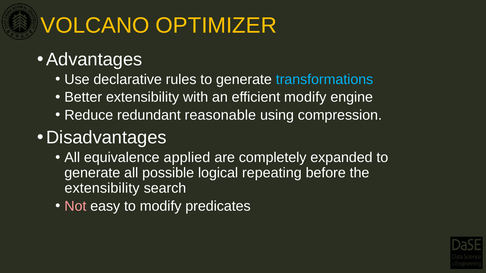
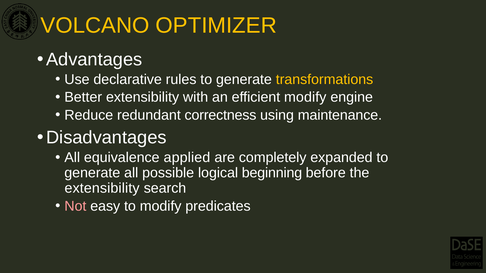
transformations colour: light blue -> yellow (325, 80)
reasonable: reasonable -> correctness (220, 115)
compression: compression -> maintenance (340, 115)
repeating: repeating -> beginning (272, 173)
